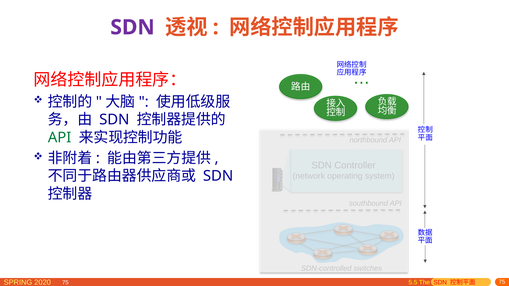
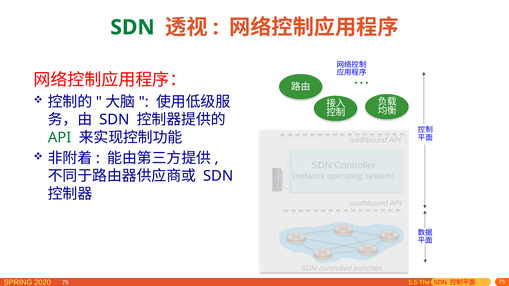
SDN colour: purple -> green (132, 27)
